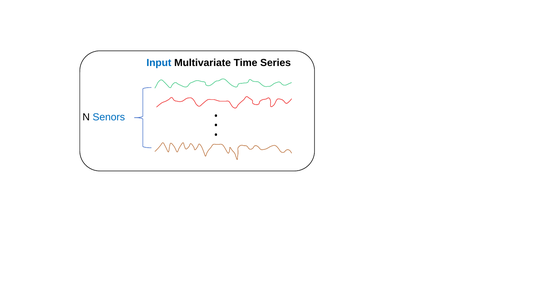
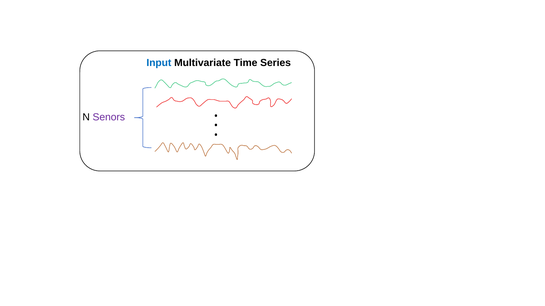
Senors colour: blue -> purple (109, 117)
